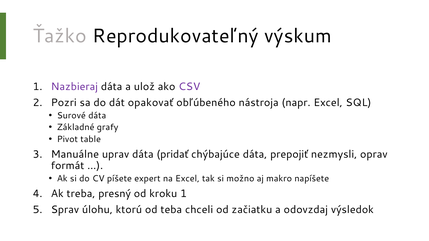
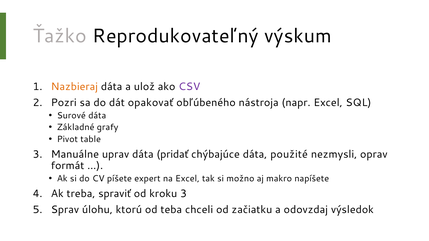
Nazbieraj colour: purple -> orange (74, 87)
prepojiť: prepojiť -> použité (289, 154)
presný: presný -> spraviť (115, 194)
kroku 1: 1 -> 3 (184, 194)
